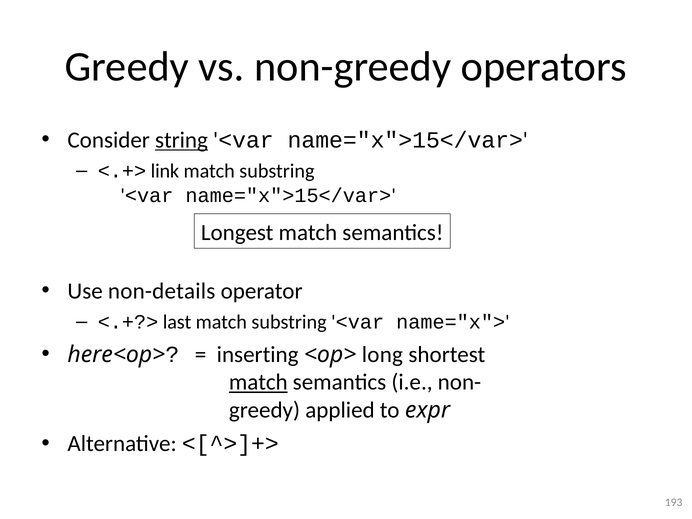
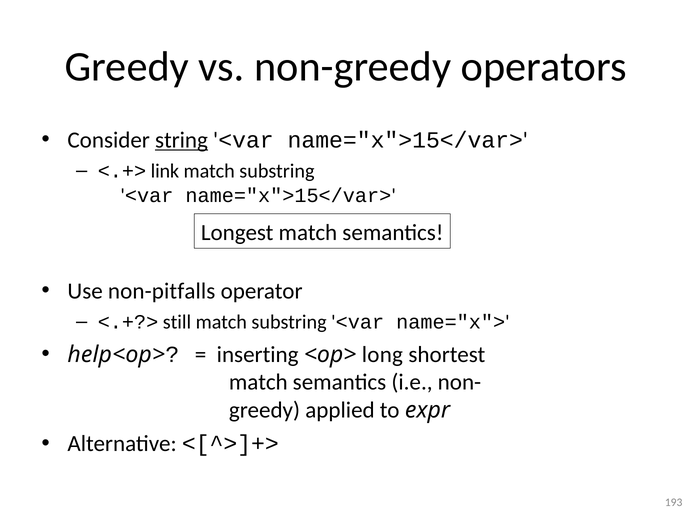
non-details: non-details -> non-pitfalls (162, 291)
last: last -> still (177, 322)
here<op>: here<op> -> help<op> (116, 355)
match underline: present -> none (258, 382)
